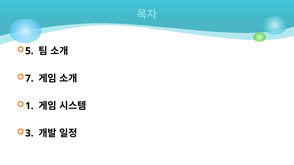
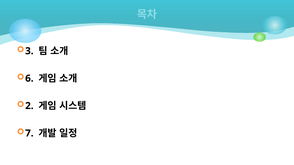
5: 5 -> 3 (29, 51)
7: 7 -> 6 (29, 79)
1: 1 -> 2 (29, 106)
3: 3 -> 7 (29, 134)
